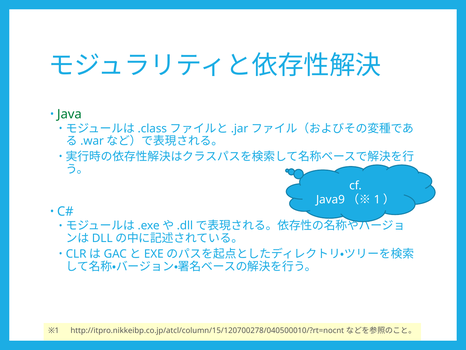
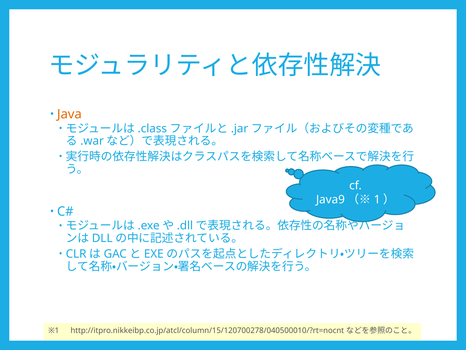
Java colour: green -> orange (69, 114)
